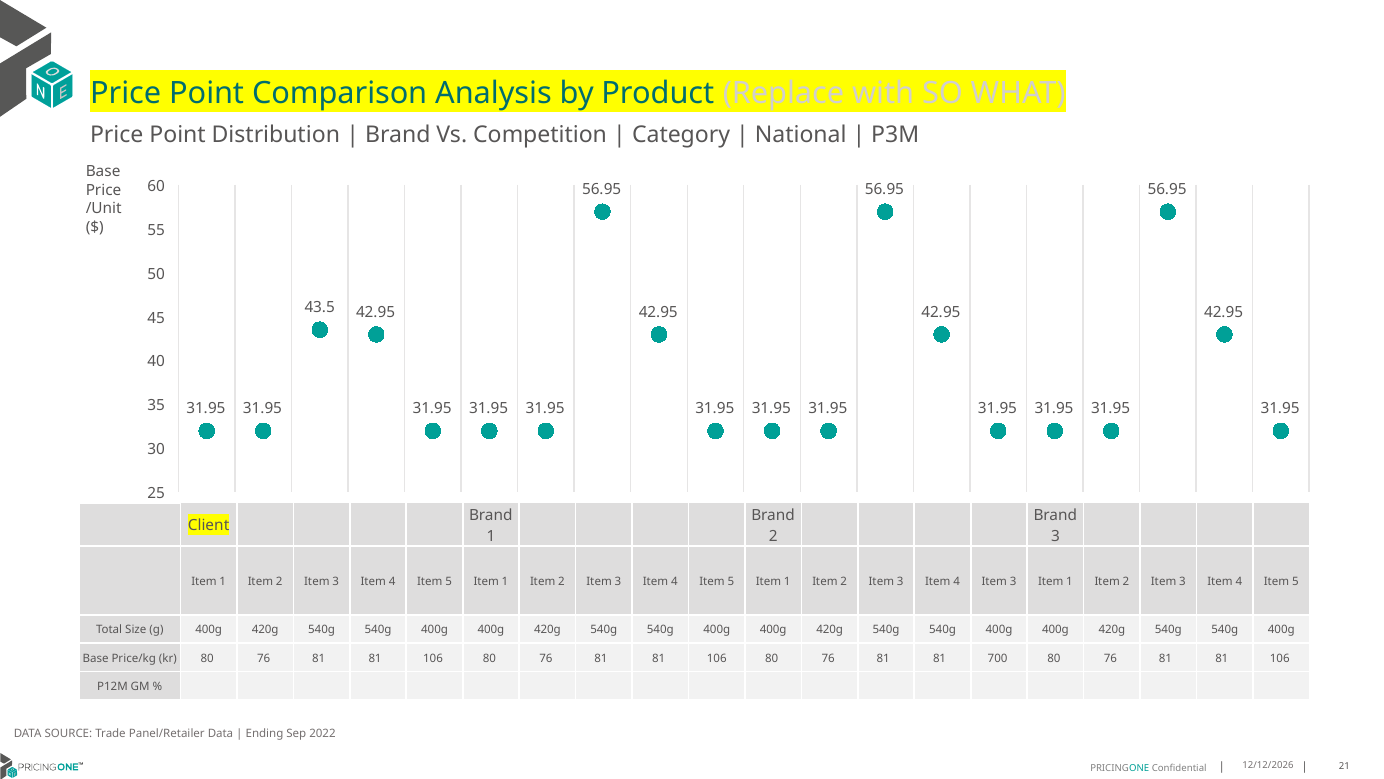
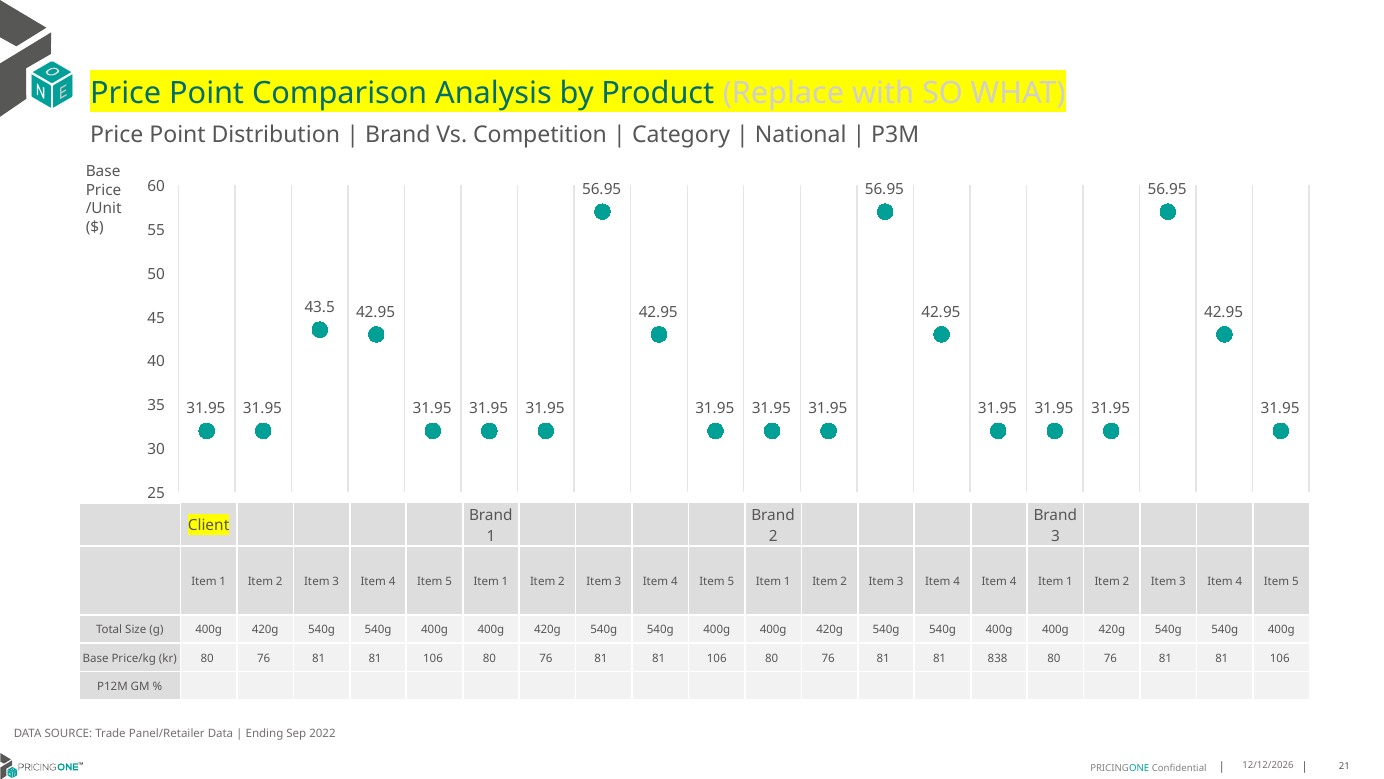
4 Item 3: 3 -> 4 (1013, 581)
700: 700 -> 838 (998, 658)
